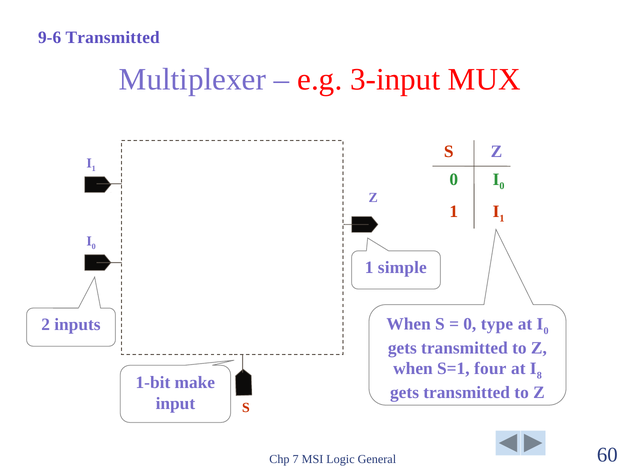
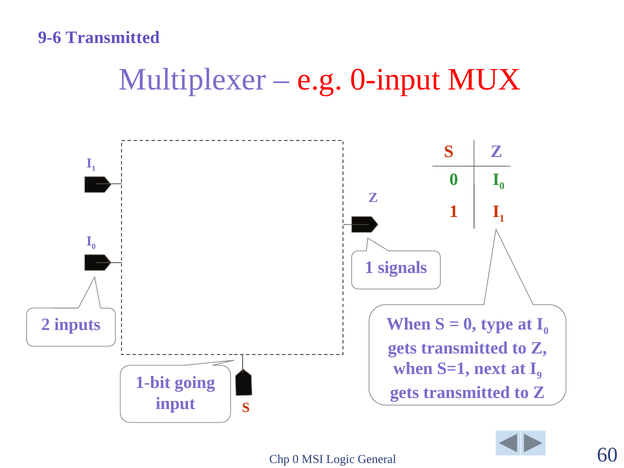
3-input: 3-input -> 0-input (395, 79)
simple: simple -> signals (402, 267)
four: four -> next (490, 369)
8: 8 -> 9 (539, 375)
make: make -> going (195, 383)
Chp 7: 7 -> 0 (296, 459)
